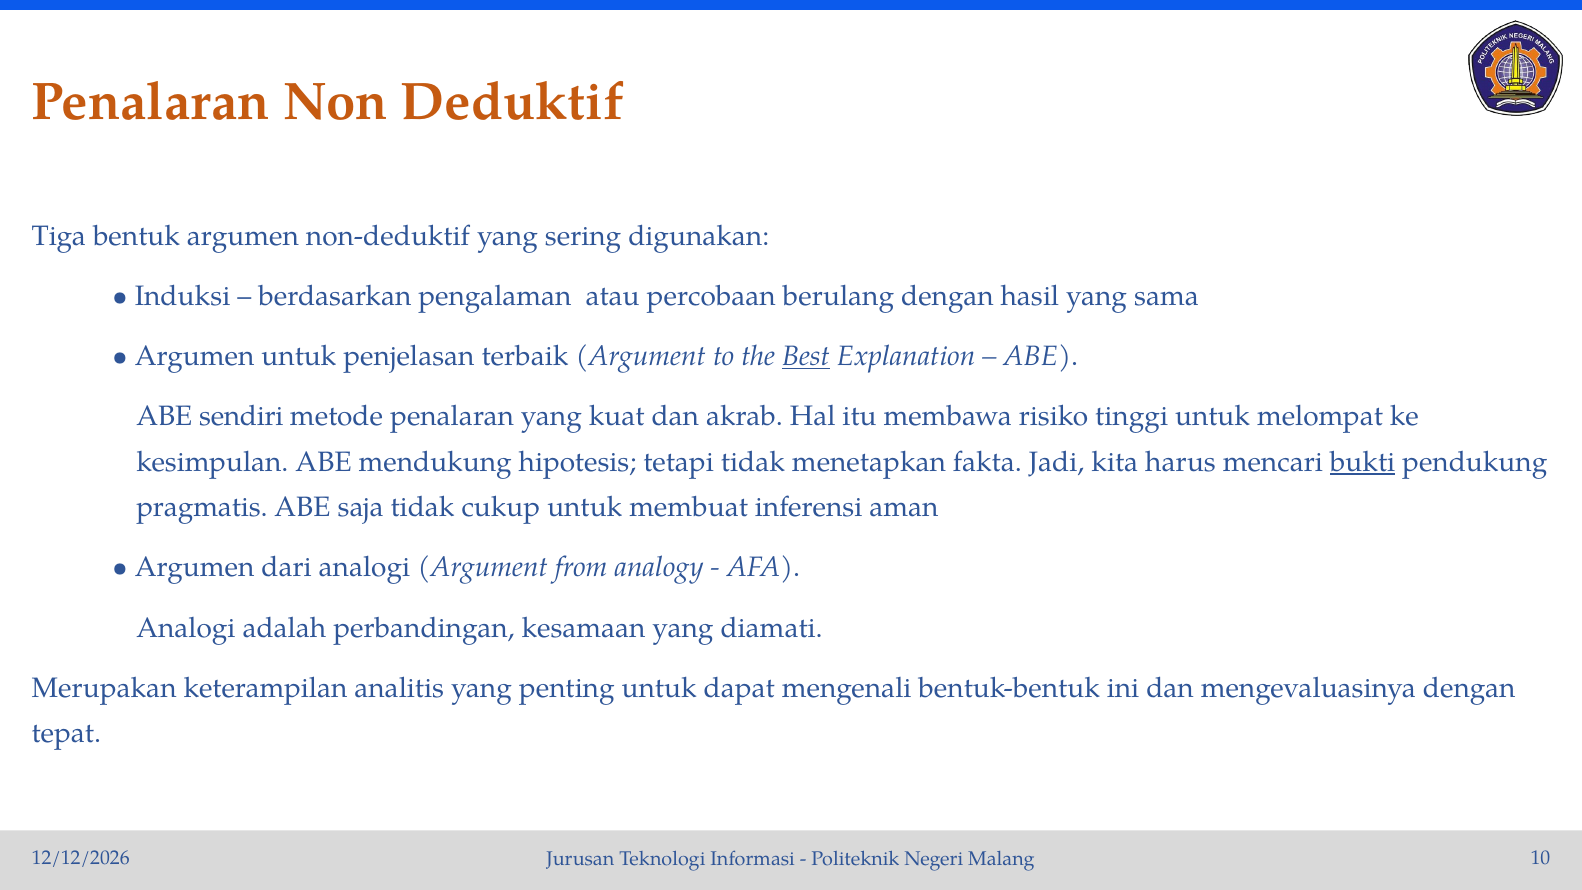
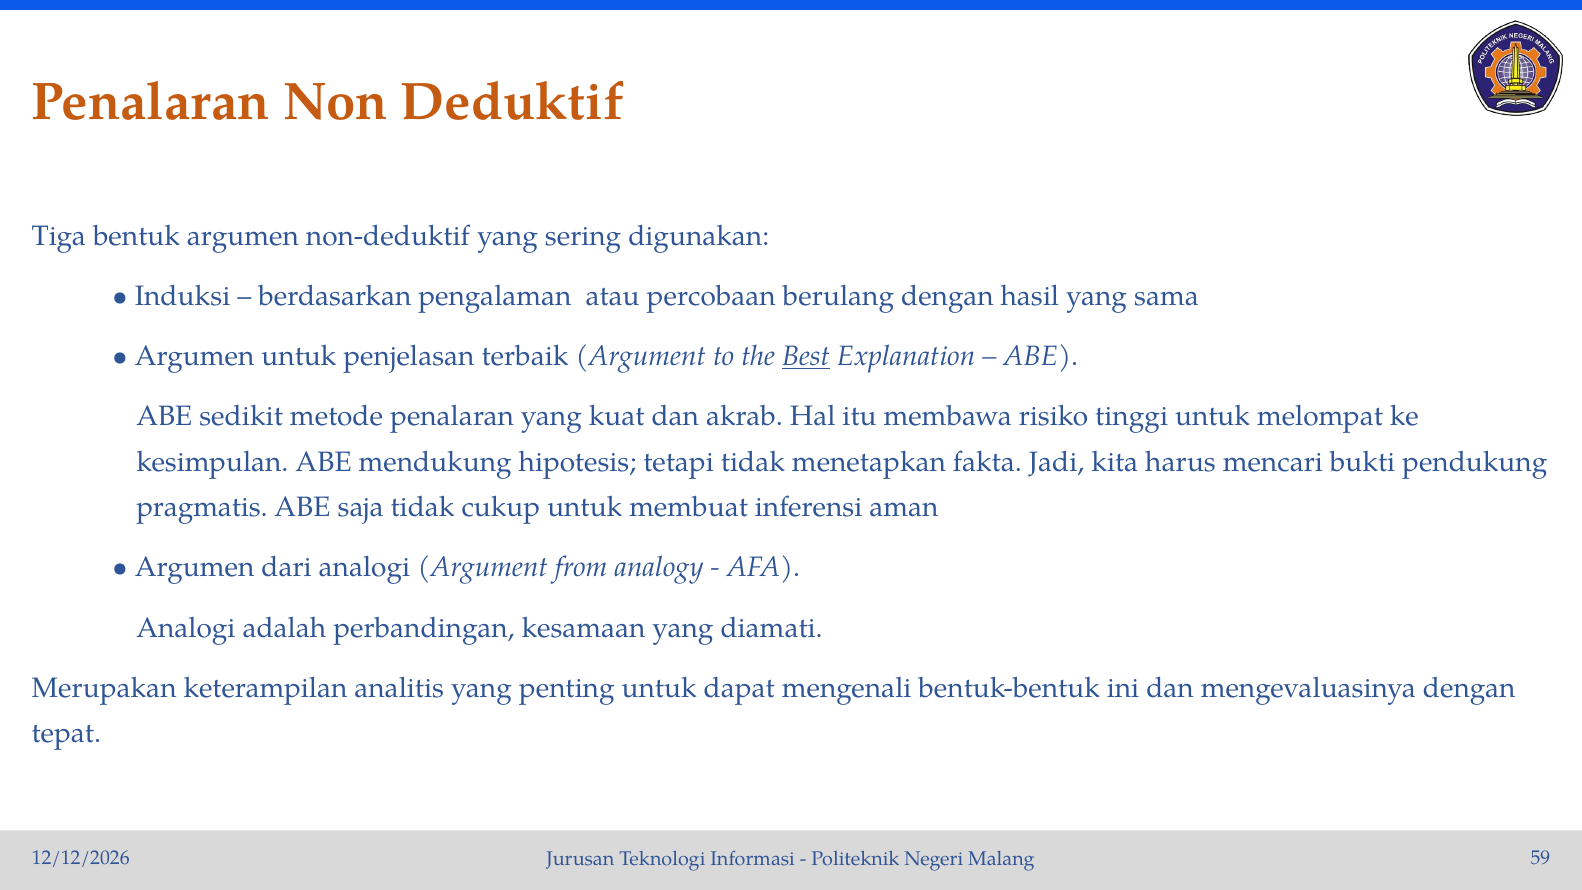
sendiri: sendiri -> sedikit (241, 417)
bukti underline: present -> none (1363, 462)
10: 10 -> 59 (1540, 857)
